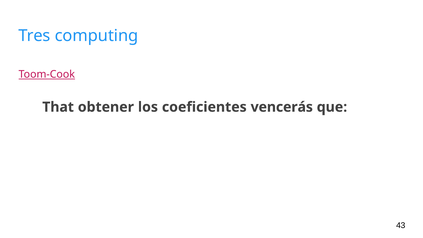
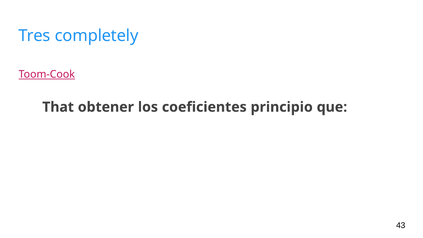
computing: computing -> completely (97, 36)
vencerás: vencerás -> principio (282, 107)
